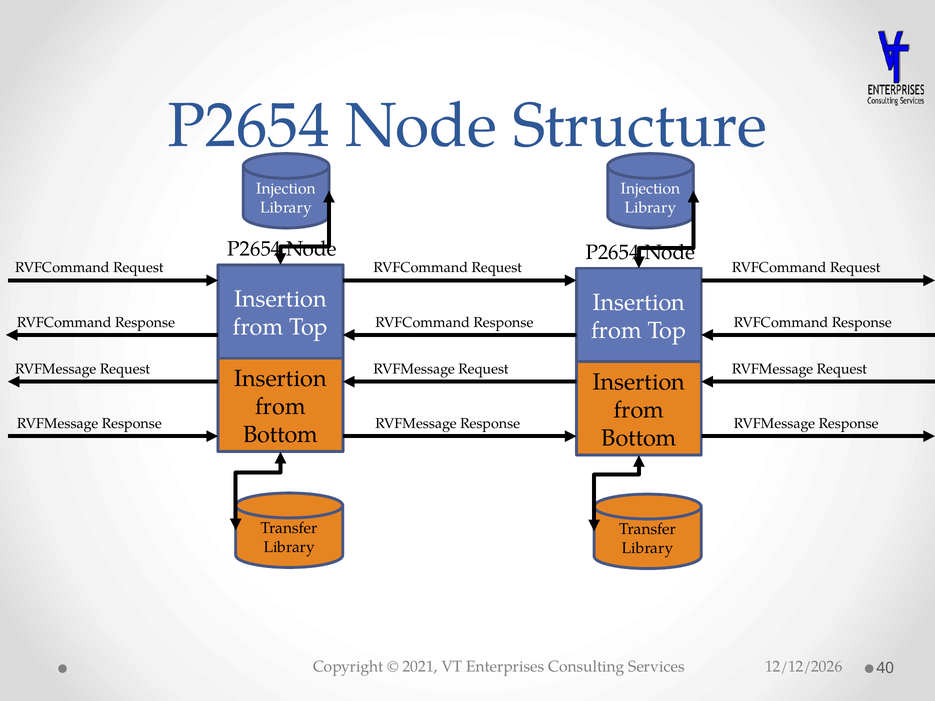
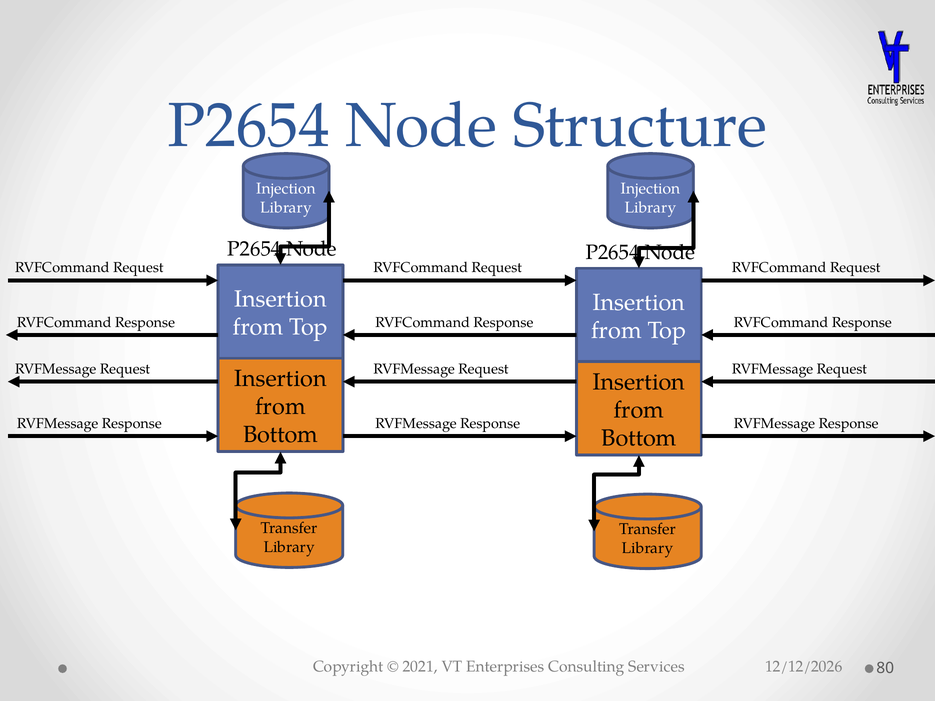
40: 40 -> 80 (885, 668)
